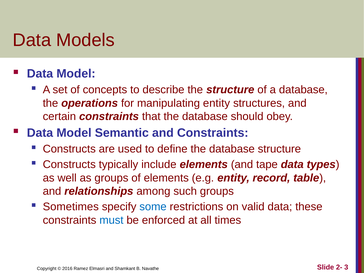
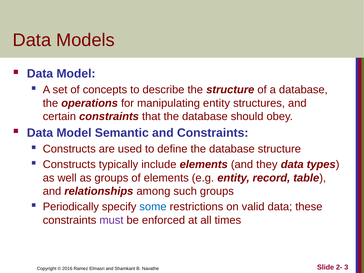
tape: tape -> they (267, 165)
Sometimes: Sometimes -> Periodically (71, 207)
must colour: blue -> purple (111, 220)
